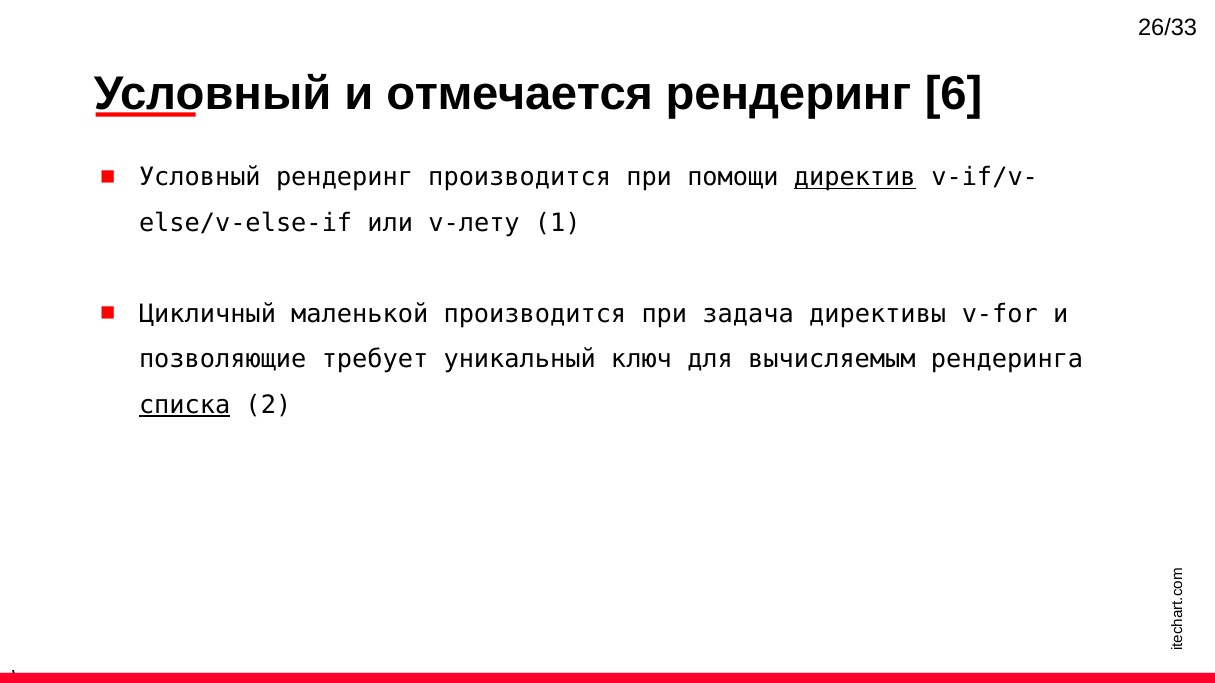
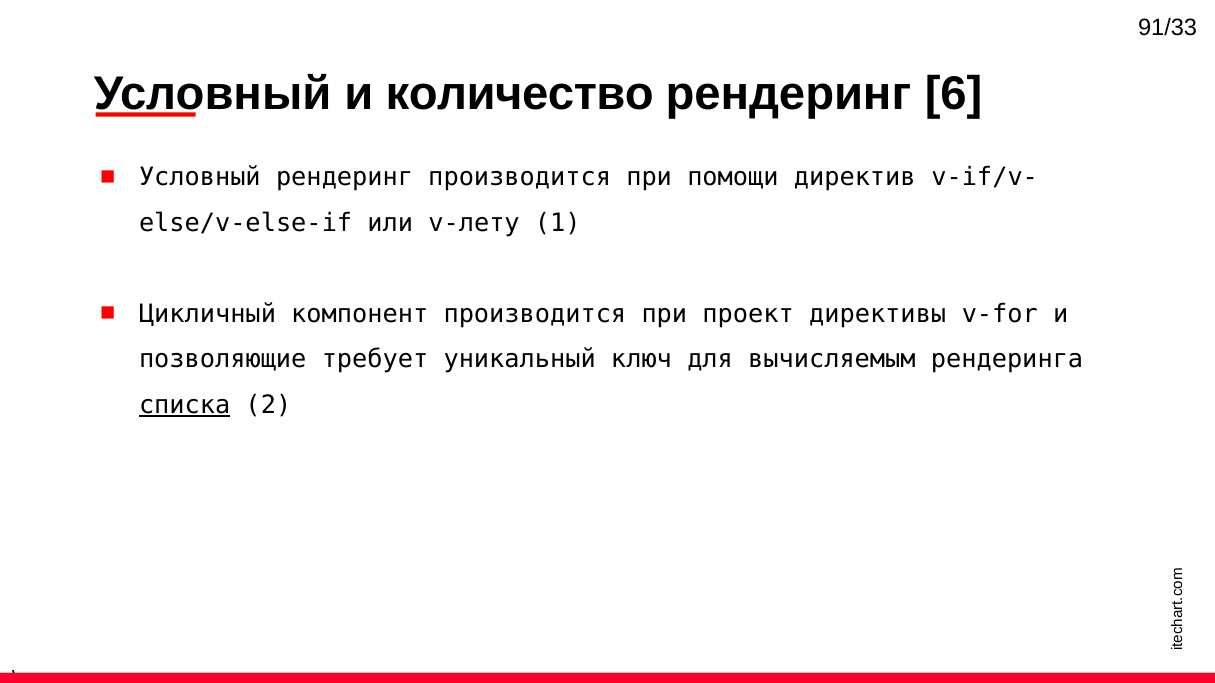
26/33: 26/33 -> 91/33 (1168, 28)
отмечается: отмечается -> количество (520, 94)
директив underline: present -> none (855, 178)
маленькой: маленькой -> компонент (360, 314)
задача: задача -> проект (748, 314)
